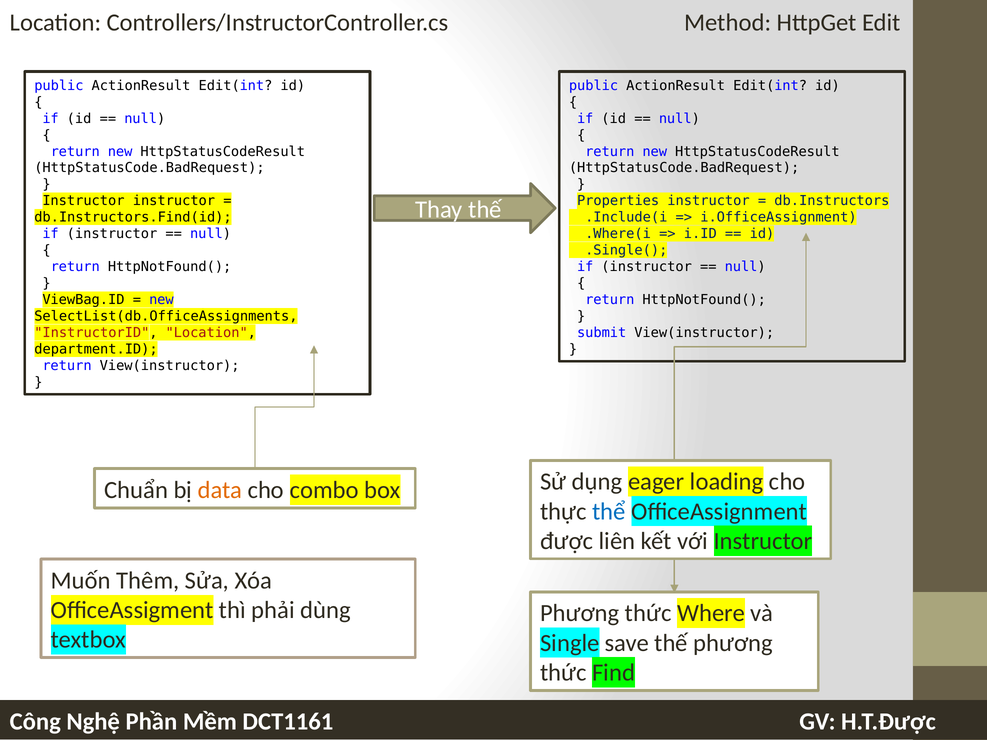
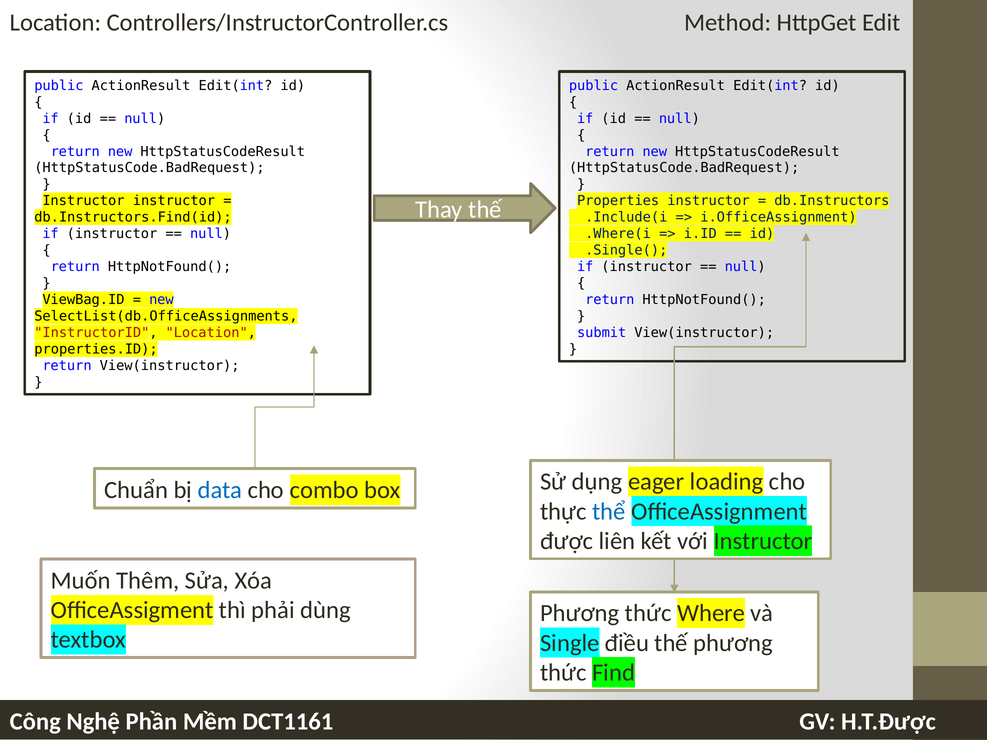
department.ID: department.ID -> properties.ID (96, 349)
data colour: orange -> blue (220, 490)
save: save -> điều (627, 643)
